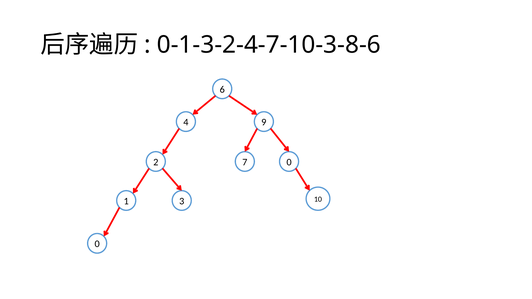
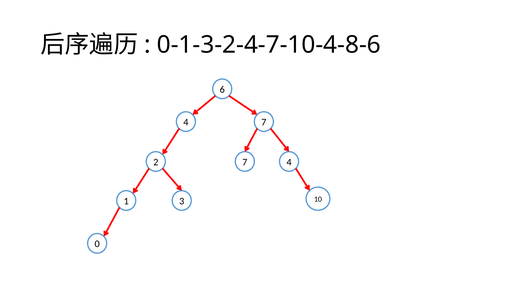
0-1-3-2-4-7-10-3-8-6: 0-1-3-2-4-7-10-3-8-6 -> 0-1-3-2-4-7-10-4-8-6 (269, 45)
4 9: 9 -> 7 (264, 122)
7 0: 0 -> 4 (289, 162)
